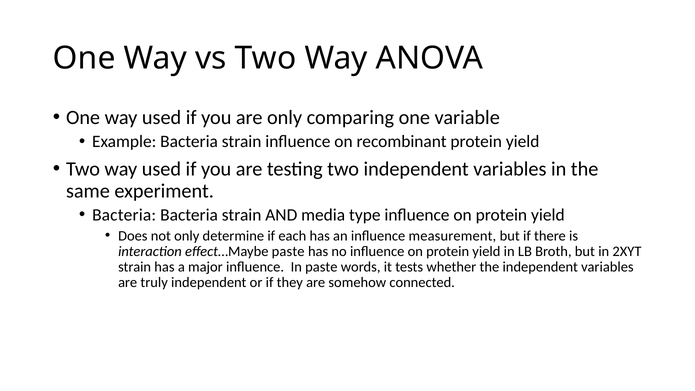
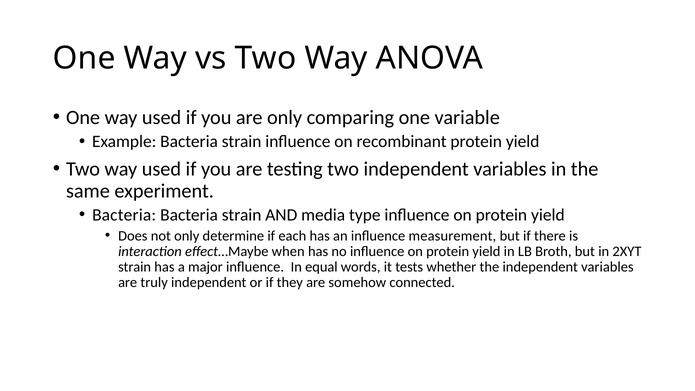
effect…Maybe paste: paste -> when (288, 251)
In paste: paste -> equal (321, 267)
